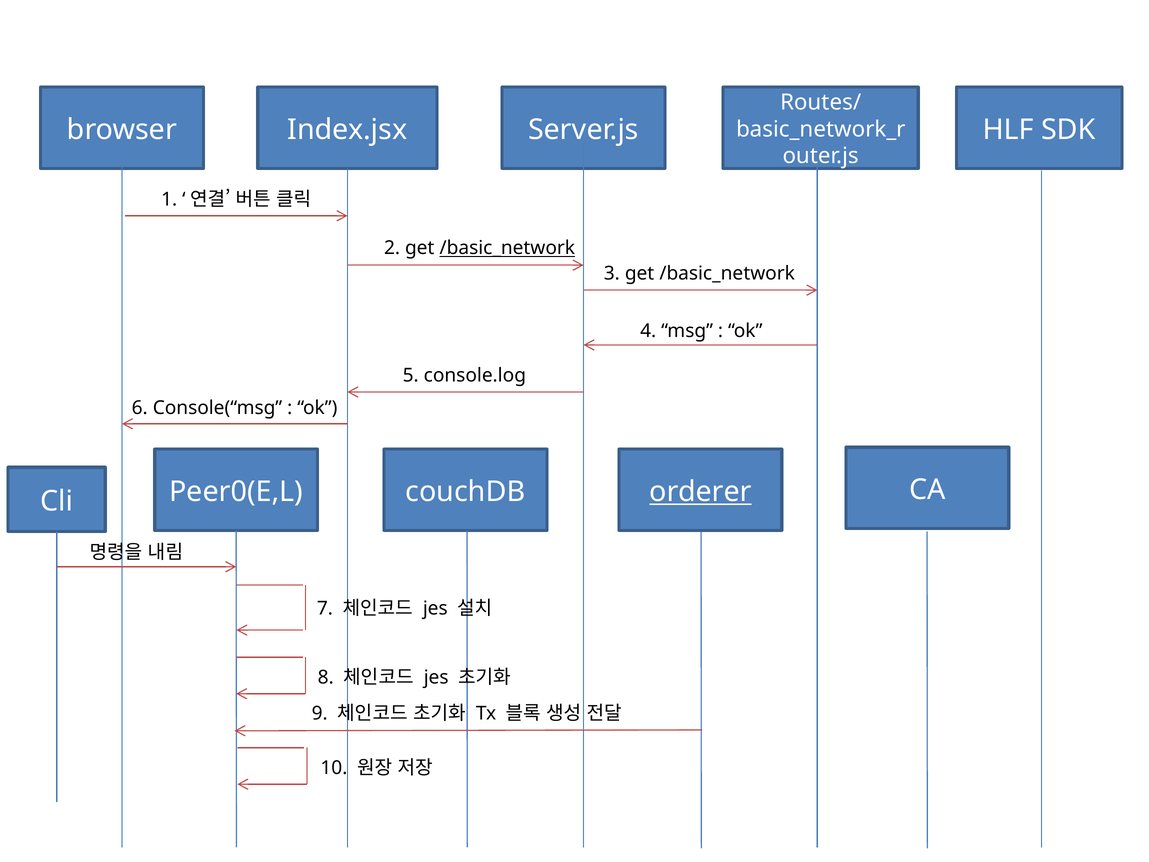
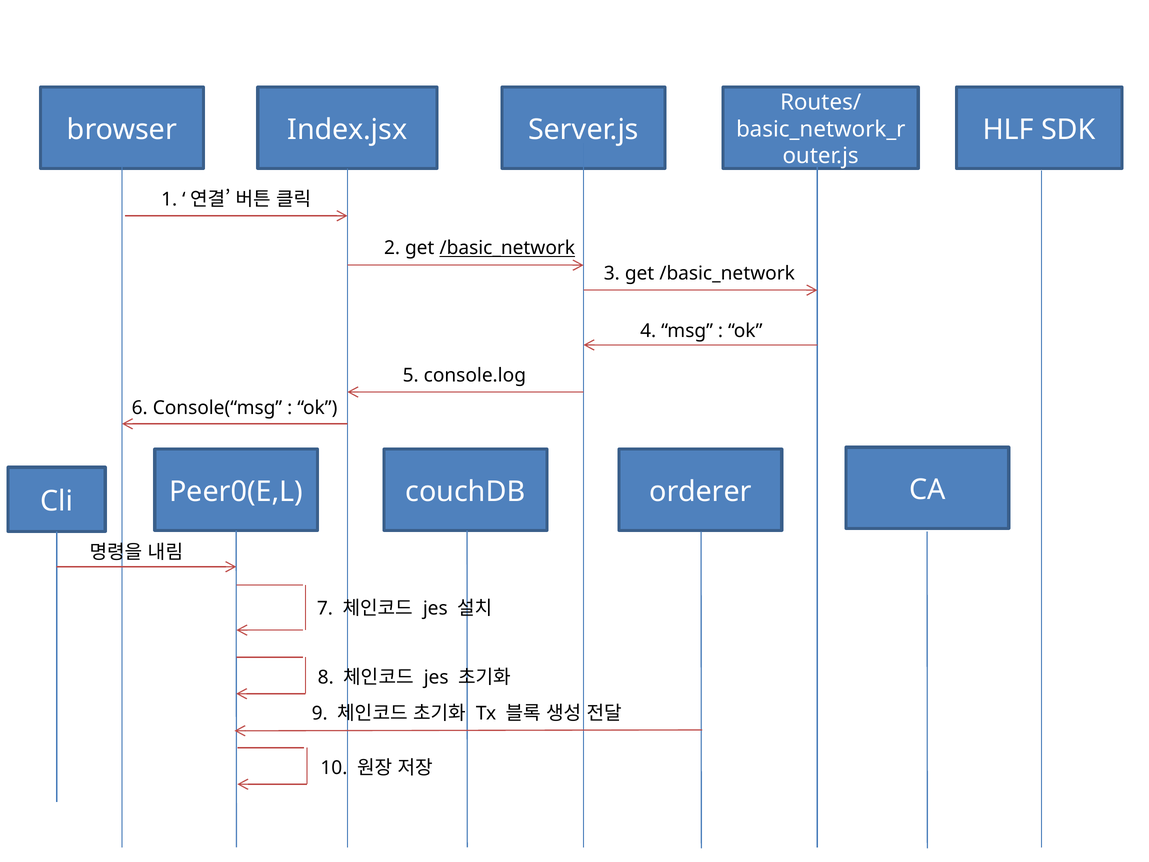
orderer underline: present -> none (700, 492)
